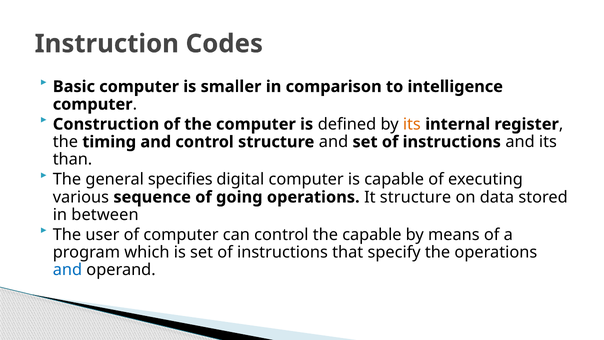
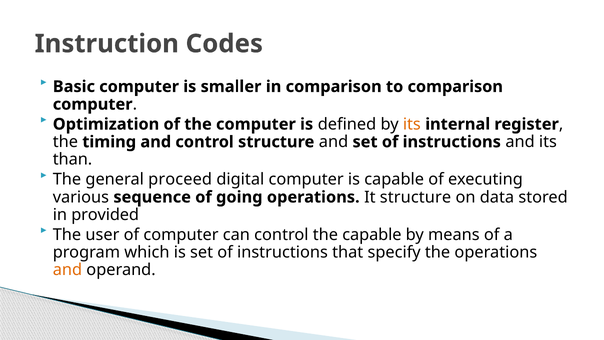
to intelligence: intelligence -> comparison (455, 87)
Construction: Construction -> Optimization (106, 124)
specifies: specifies -> proceed (180, 179)
between: between -> provided (105, 215)
and colour: blue -> orange (67, 270)
